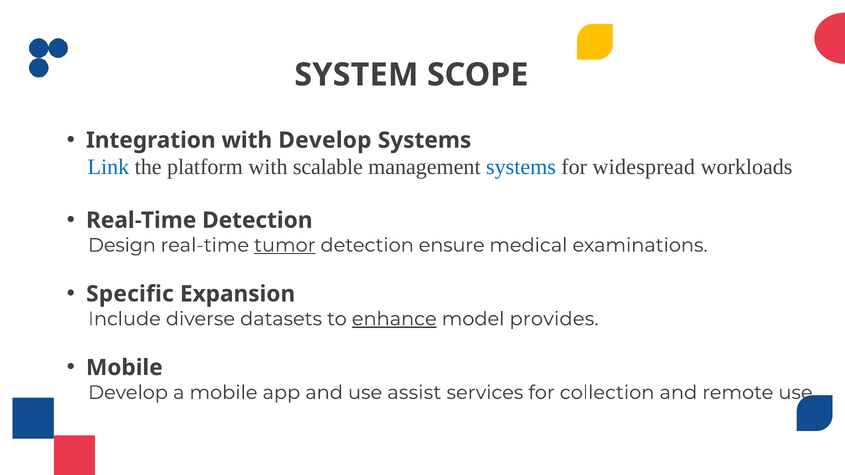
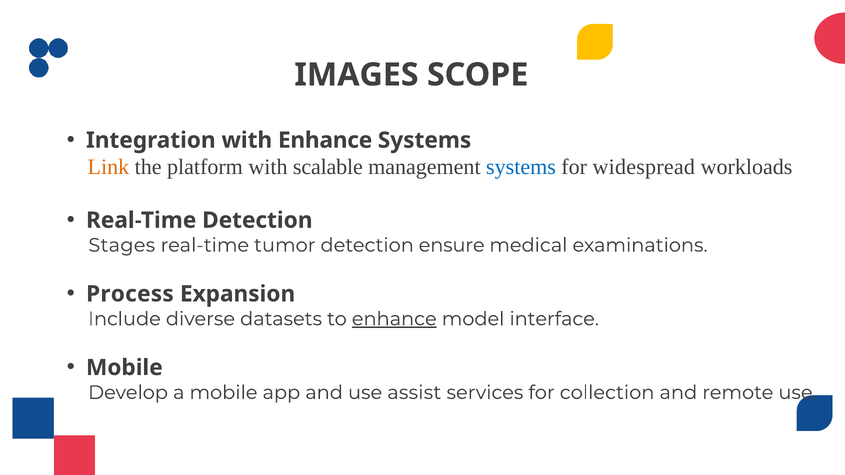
SYSTEM: SYSTEM -> IMAGES (356, 75)
with Develop: Develop -> Enhance (325, 140)
Link colour: blue -> orange (108, 167)
Design: Design -> Stages (122, 245)
tumor underline: present -> none (285, 245)
Specific: Specific -> Process (130, 294)
provides: provides -> interface (554, 319)
